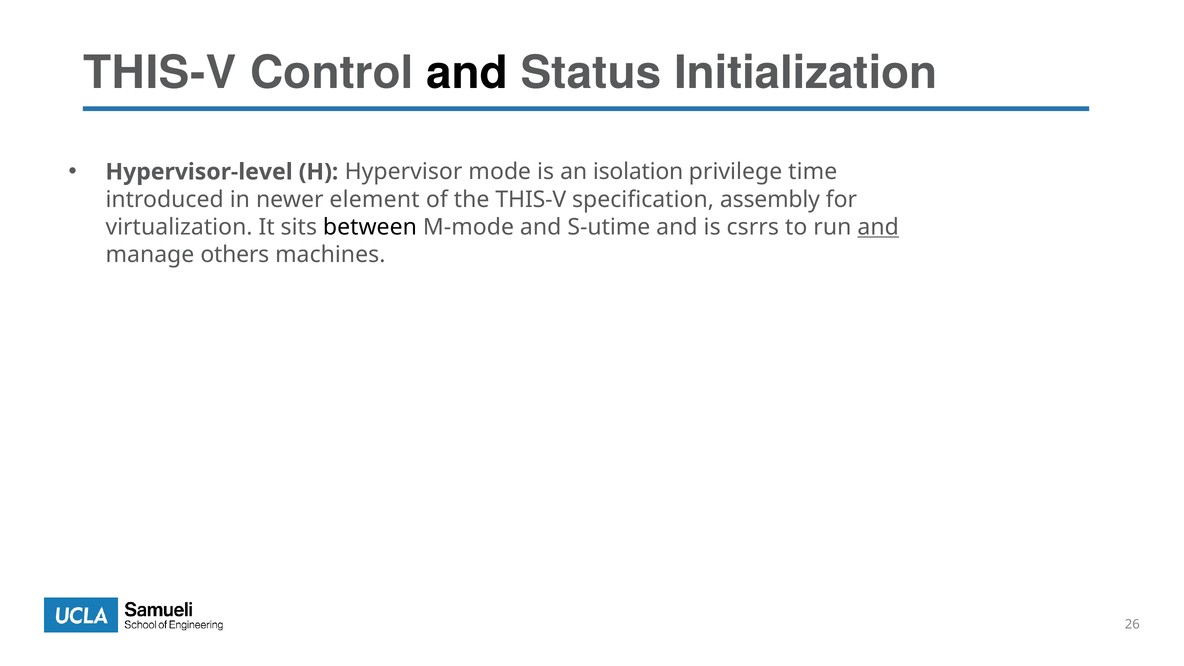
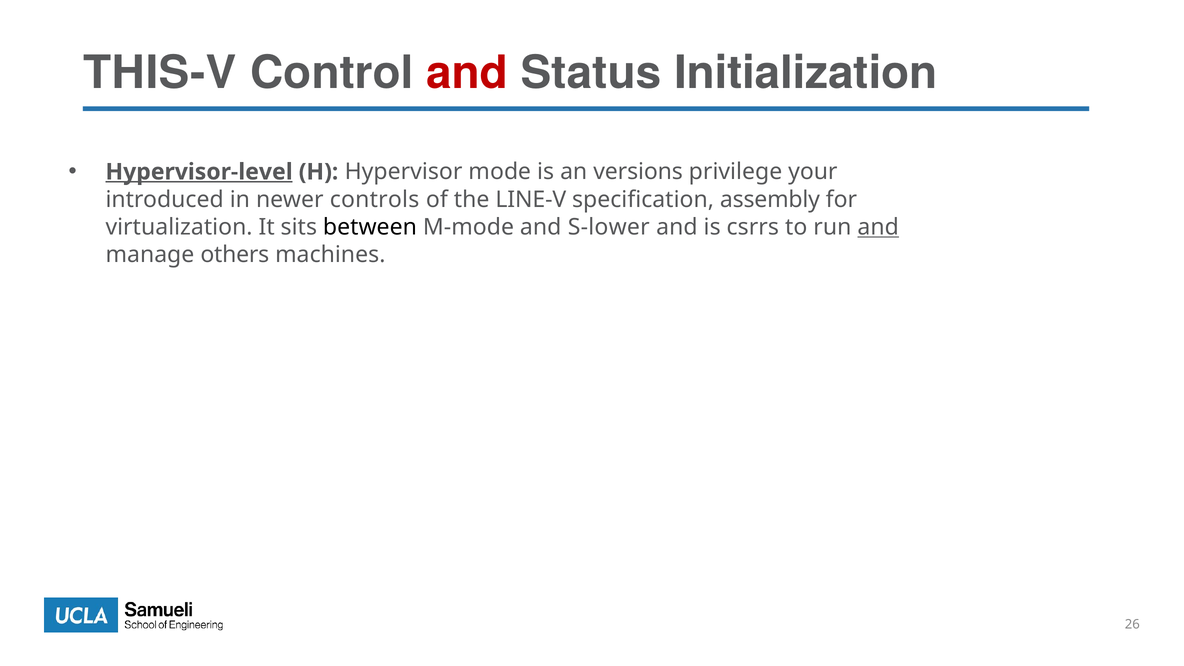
and colour: black -> red (467, 73)
Hypervisor-level underline: none -> present (199, 172)
isolation: isolation -> versions (638, 172)
time: time -> your (813, 172)
element: element -> controls (375, 200)
the THIS-V: THIS-V -> LINE-V (531, 200)
S-utime: S-utime -> S-lower (609, 227)
